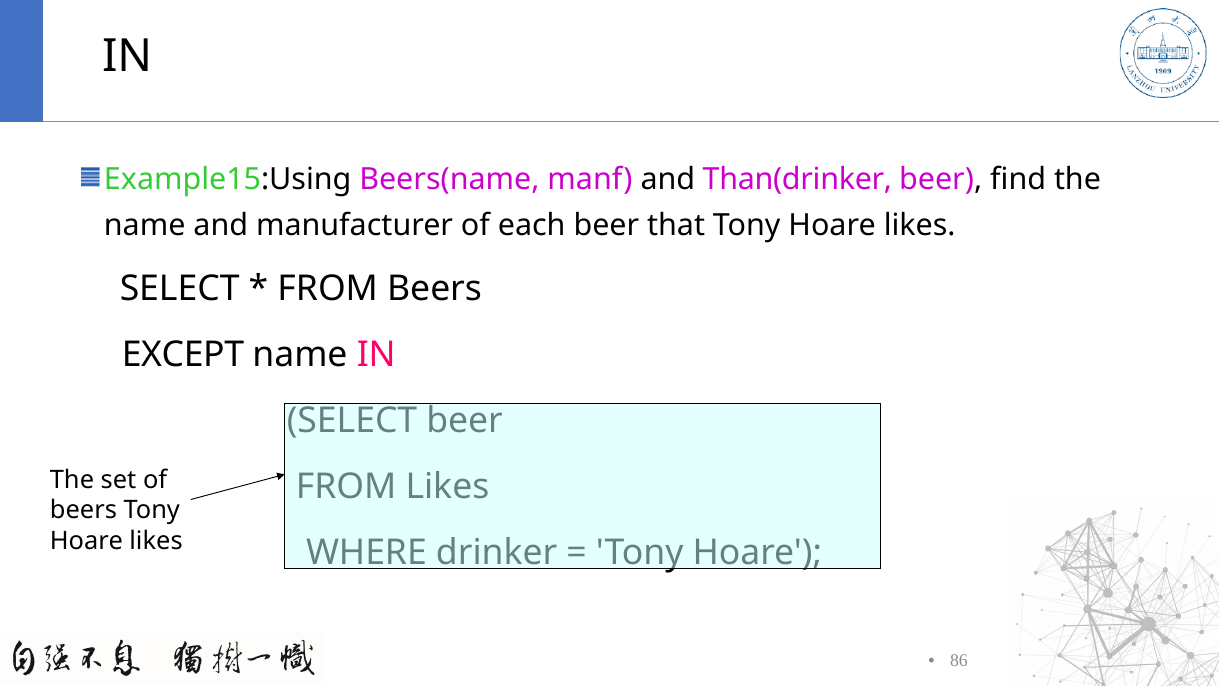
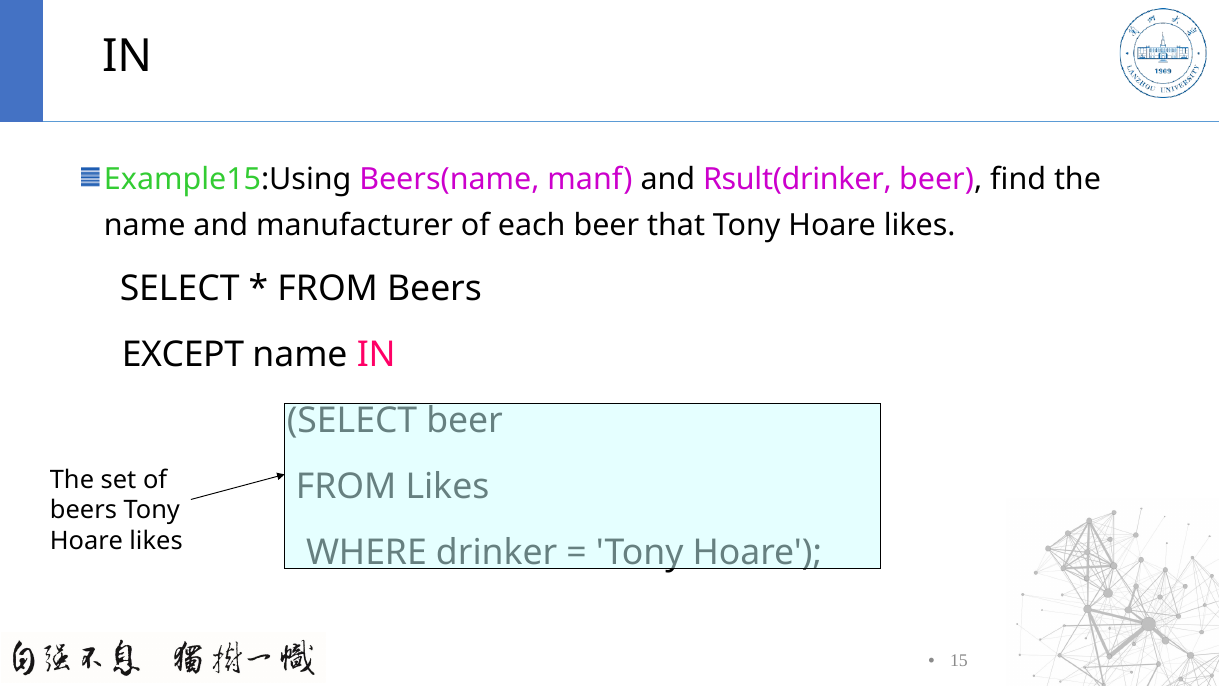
Than(drinker: Than(drinker -> Rsult(drinker (797, 179)
86: 86 -> 15 (959, 661)
